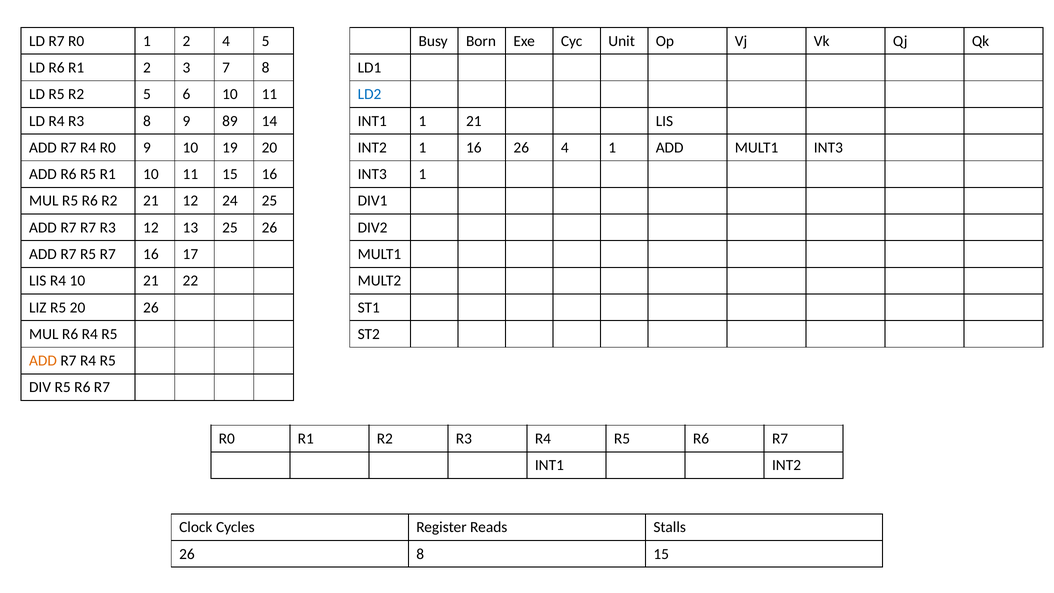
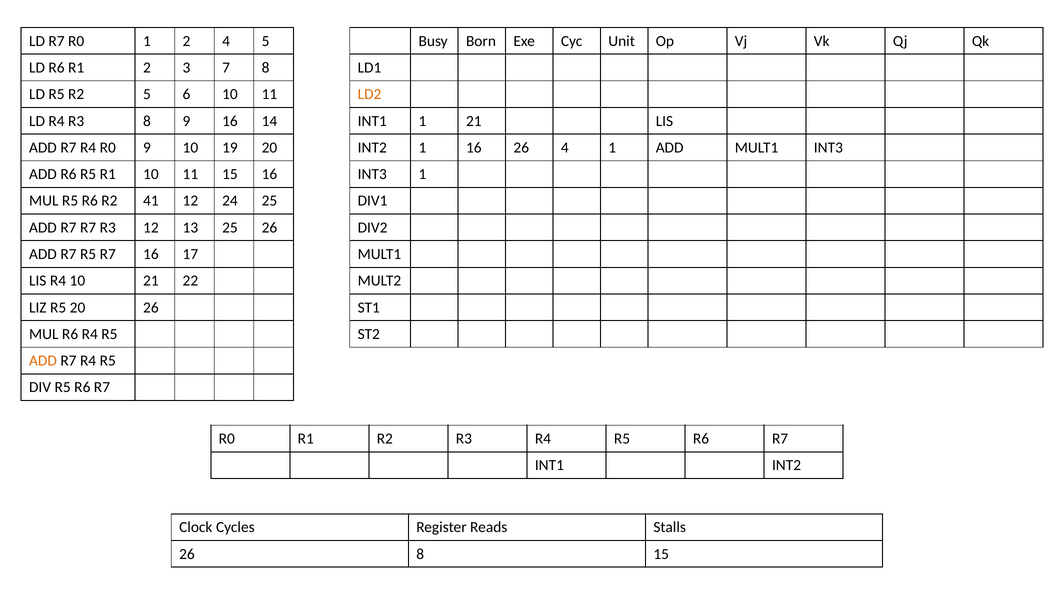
LD2 colour: blue -> orange (370, 94)
9 89: 89 -> 16 (230, 121)
R2 21: 21 -> 41 (151, 201)
